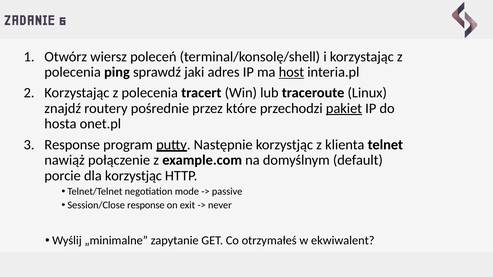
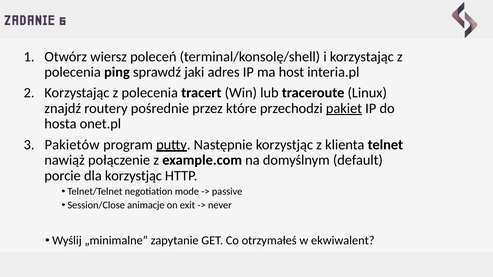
host underline: present -> none (291, 72)
Response: Response -> Pakietów (72, 145)
Session/Close response: response -> animacje (146, 205)
